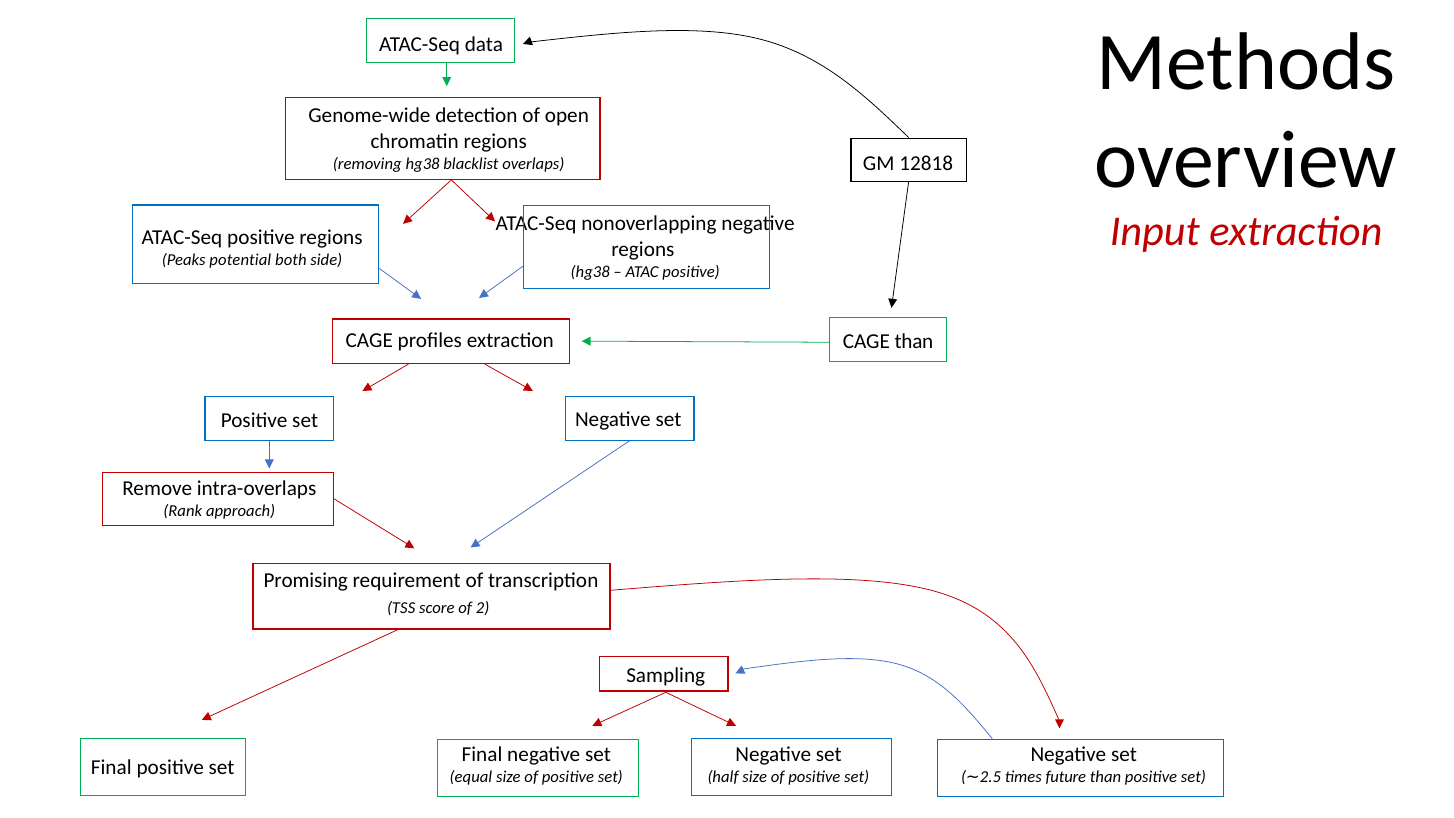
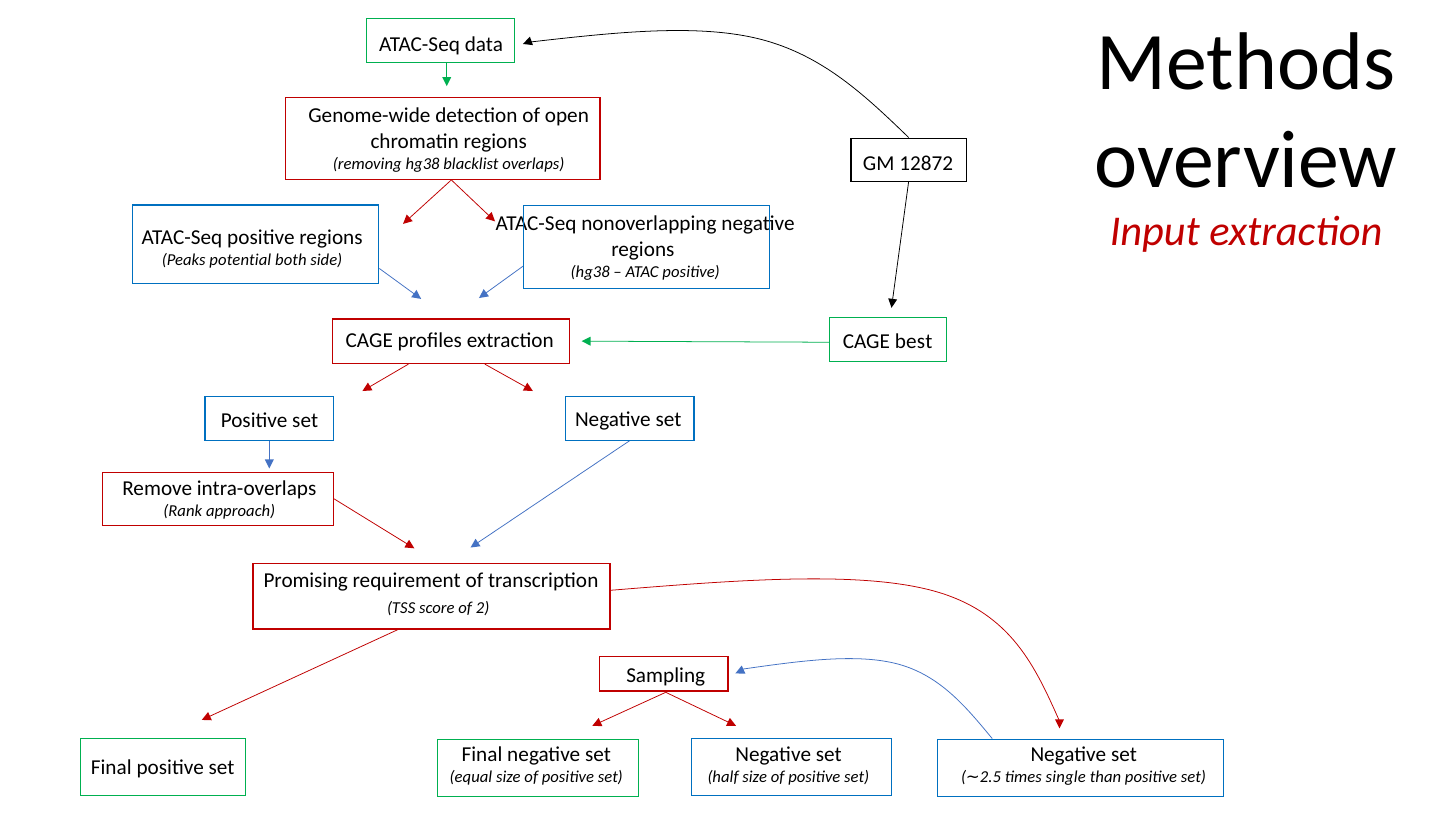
12818: 12818 -> 12872 (926, 163)
CAGE than: than -> best (914, 342)
future: future -> single (1066, 777)
